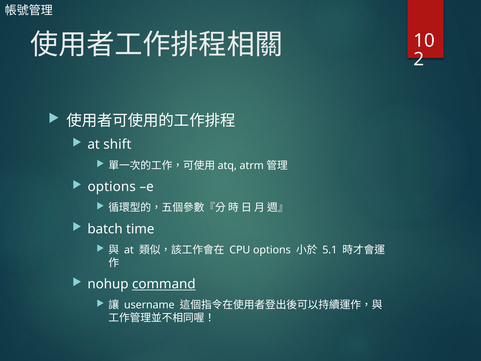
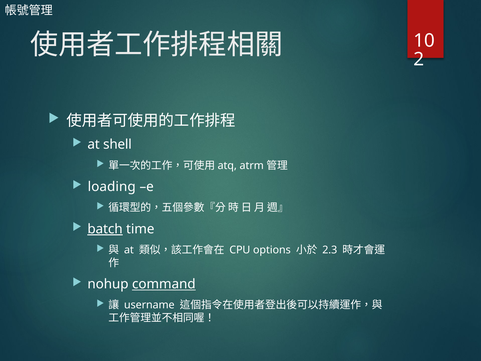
shift: shift -> shell (117, 144)
options: options -> loading (112, 187)
batch underline: none -> present (105, 229)
5.1: 5.1 -> 2.3 (330, 250)
